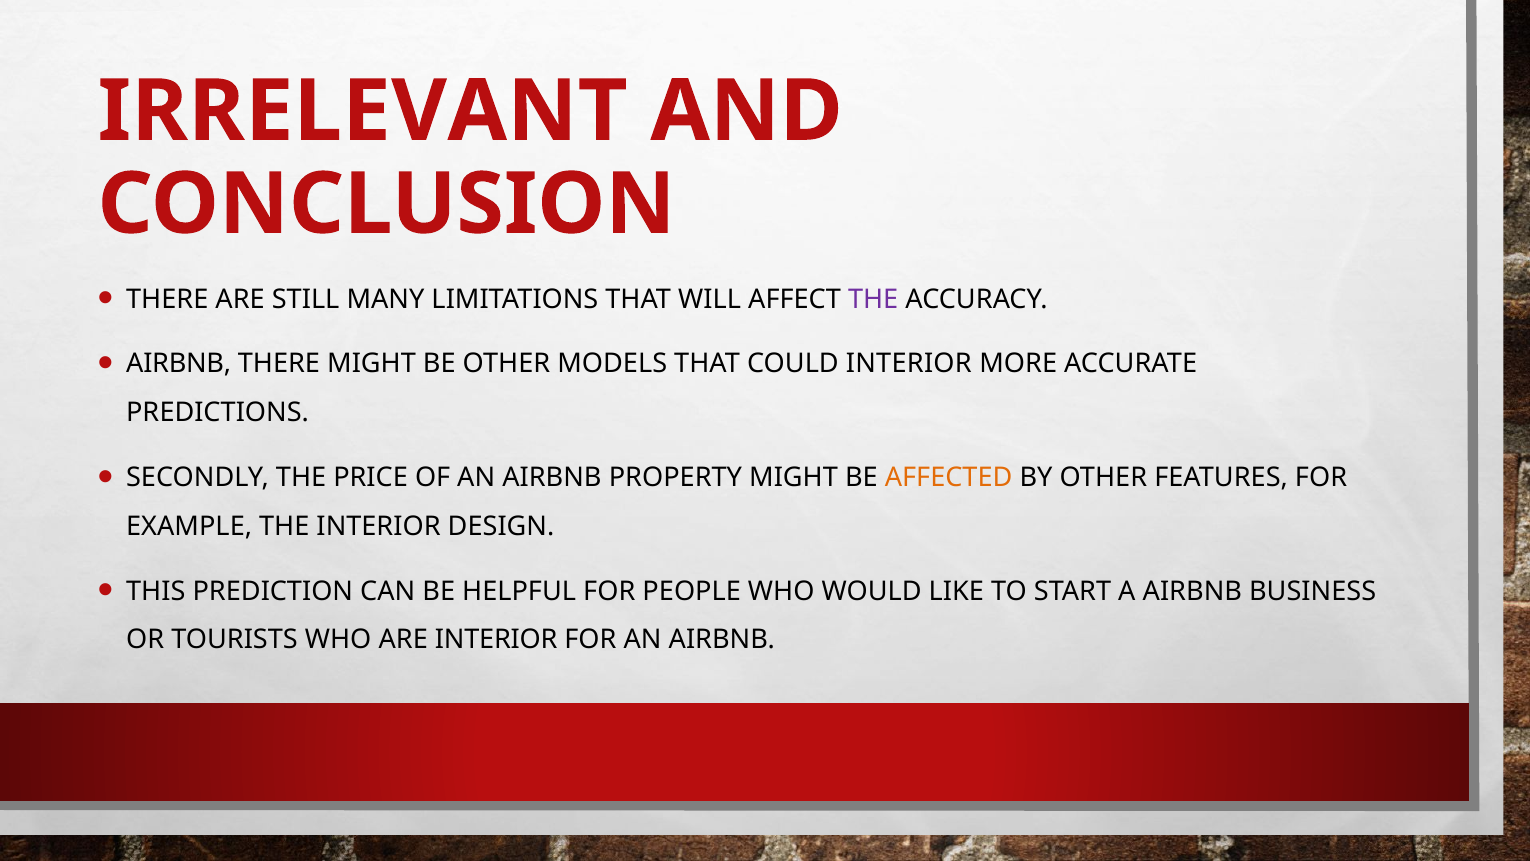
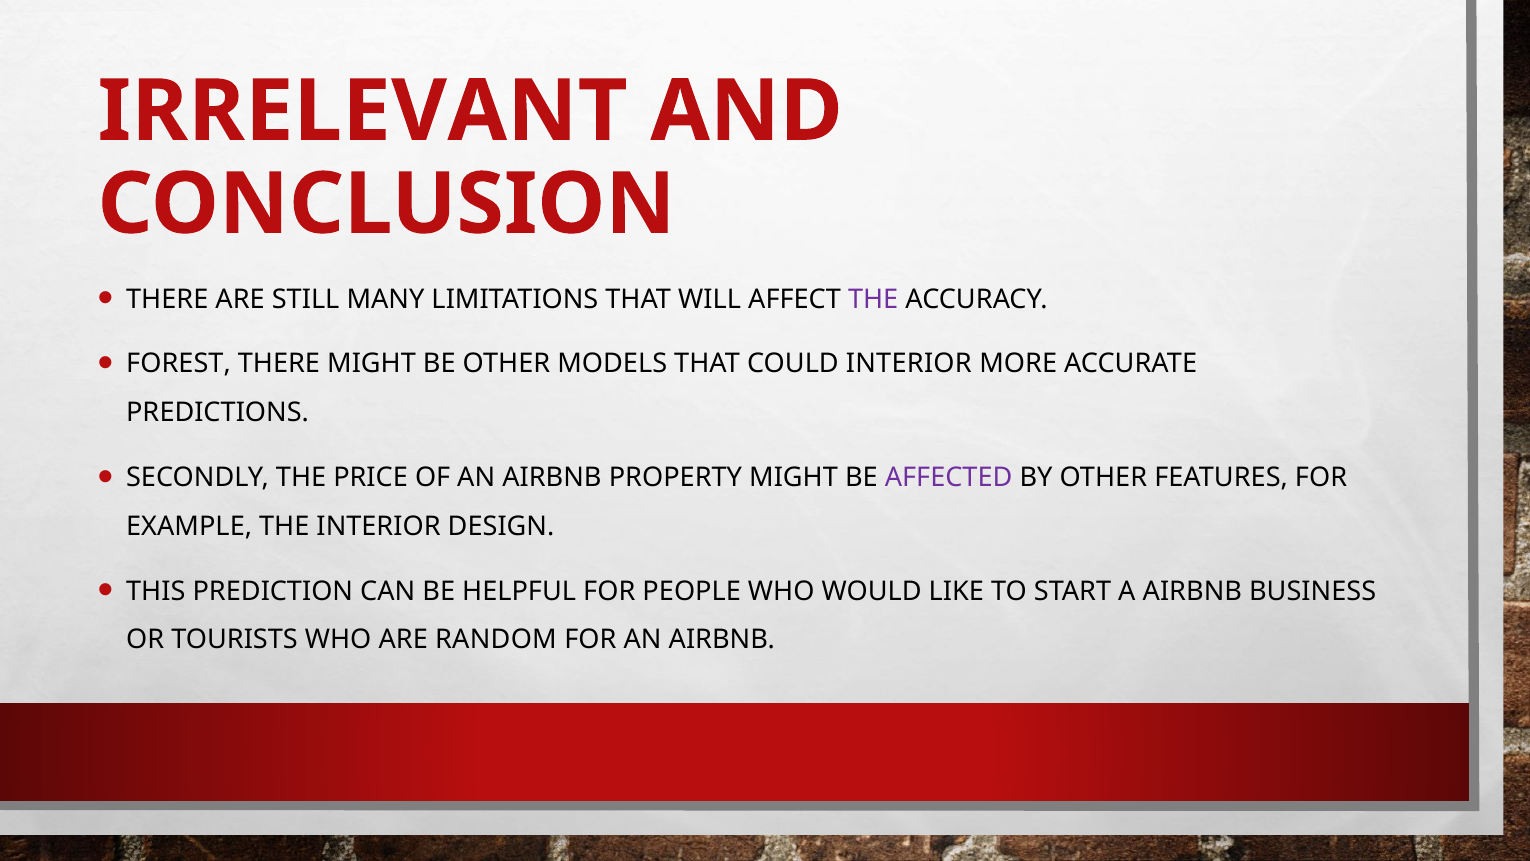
AIRBNB: AIRBNB -> FOREST (179, 364)
AFFECTED colour: orange -> purple (949, 477)
ARE INTERIOR: INTERIOR -> RANDOM (496, 640)
